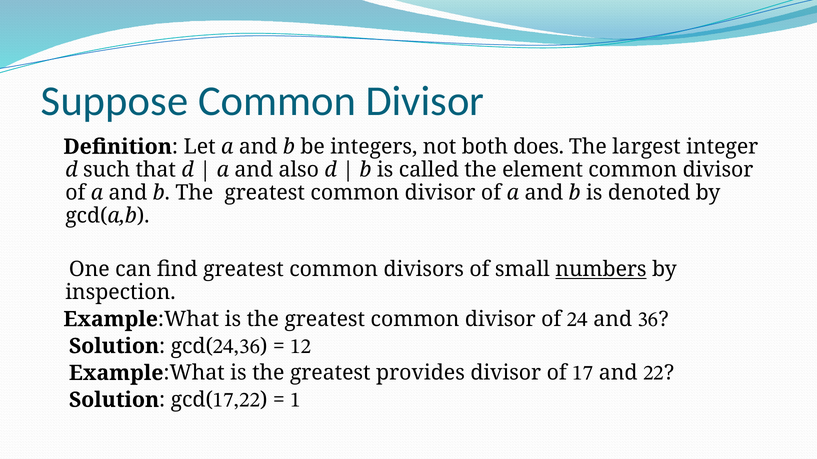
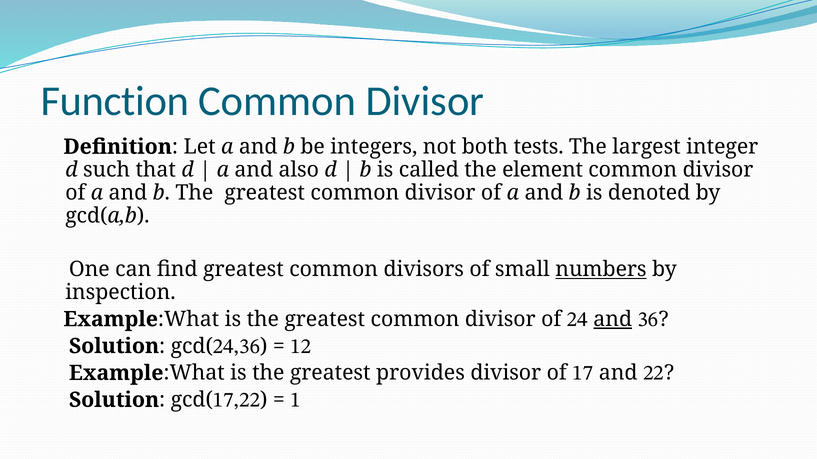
Suppose: Suppose -> Function (115, 101)
does: does -> tests (539, 147)
and underline: none -> present (613, 320)
